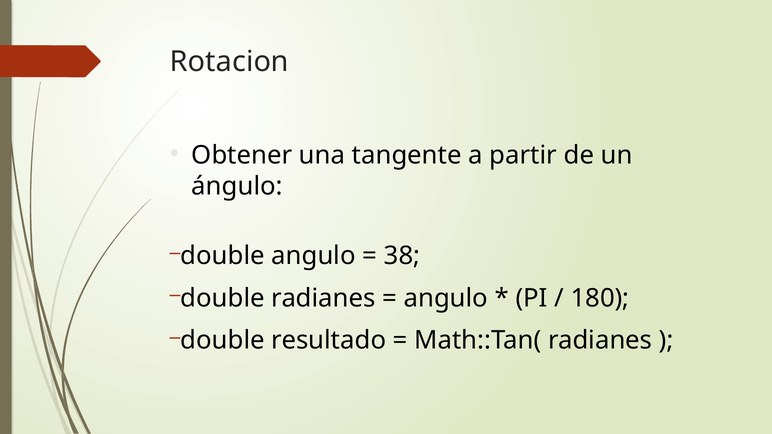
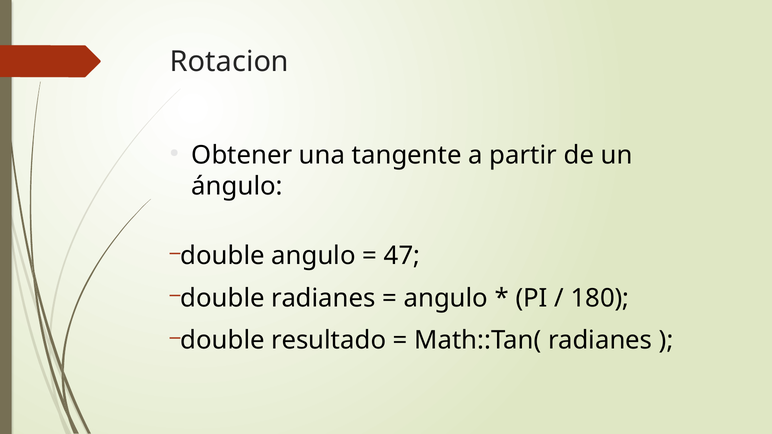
38: 38 -> 47 (402, 256)
